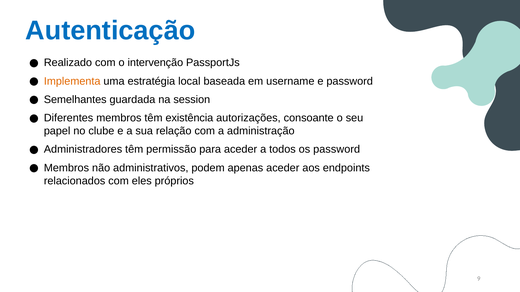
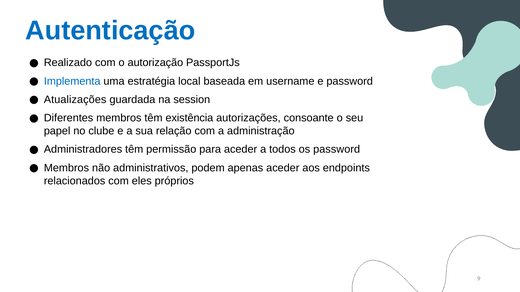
intervenção: intervenção -> autorização (155, 63)
Implementa colour: orange -> blue (72, 81)
Semelhantes: Semelhantes -> Atualizações (75, 100)
